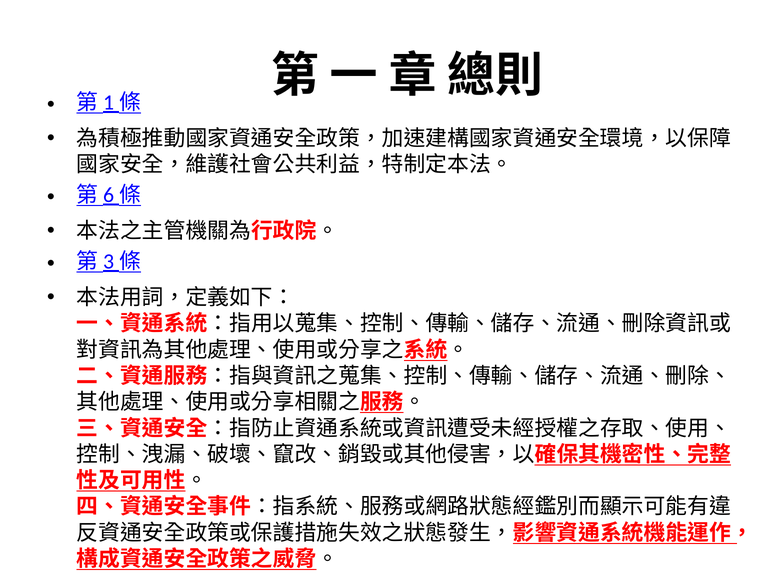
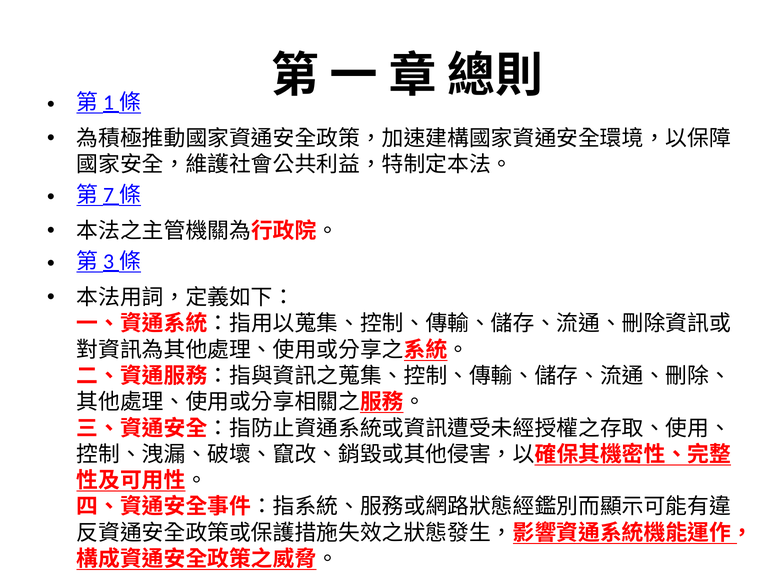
6: 6 -> 7 (109, 195)
